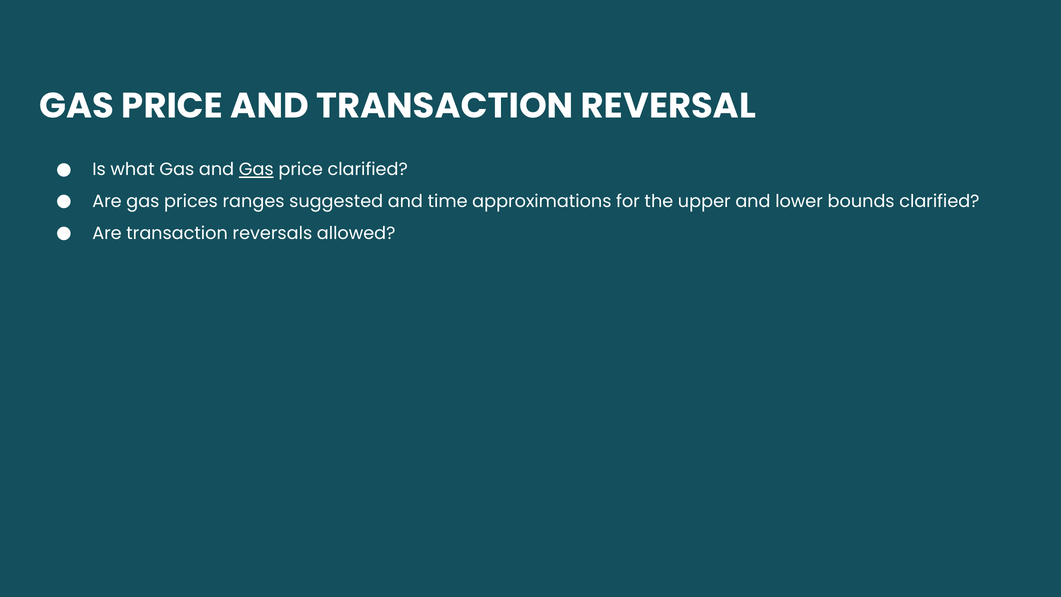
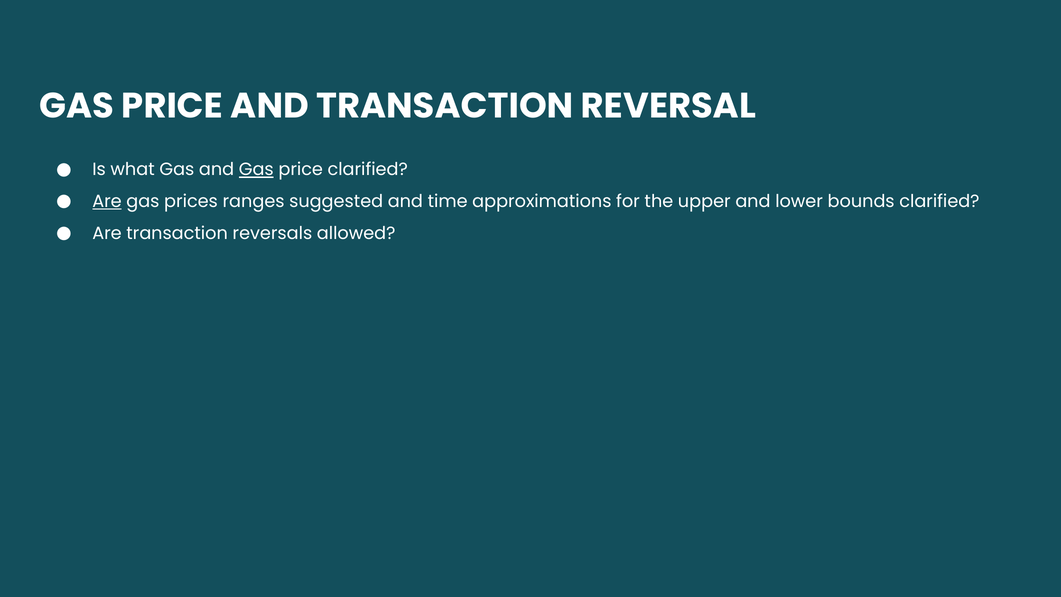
Are underline: none -> present (107, 201)
